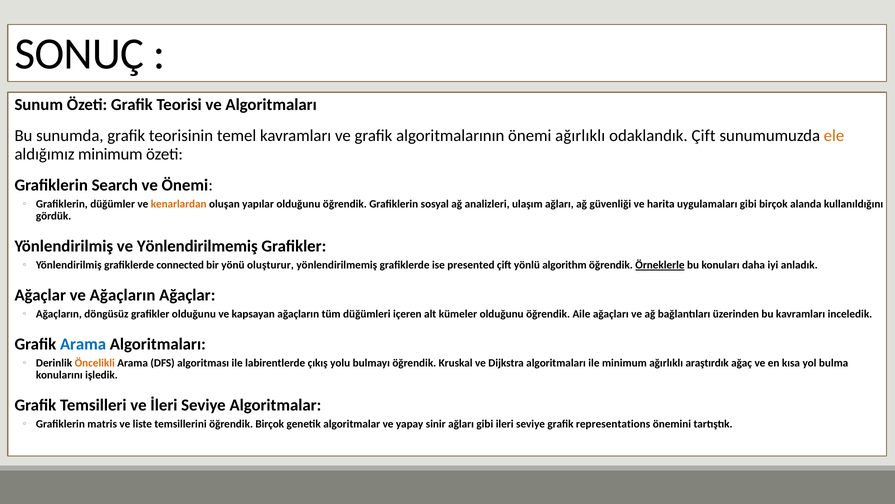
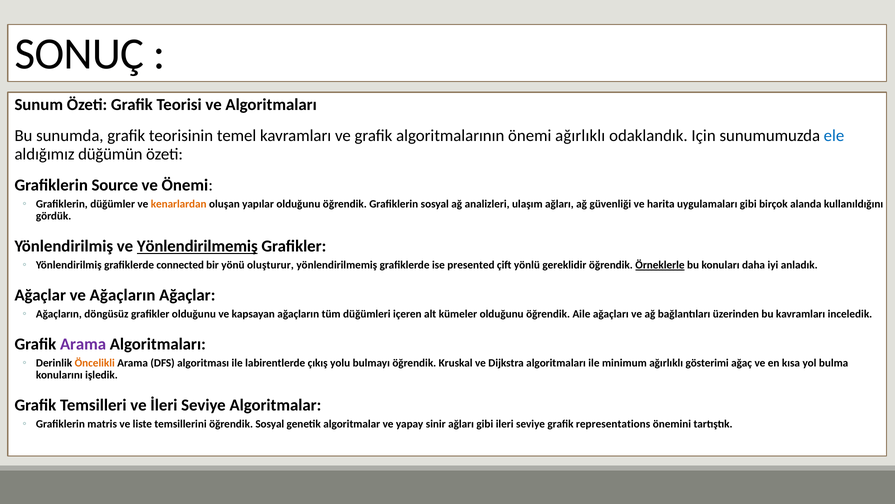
odaklandık Çift: Çift -> Için (704, 136)
ele colour: orange -> blue (834, 136)
aldığımız minimum: minimum -> düğümün (110, 154)
Search: Search -> Source (115, 185)
Yönlendirilmemiş underline: none -> present (197, 246)
algorithm: algorithm -> gereklidir (564, 265)
Arama colour: blue -> purple (83, 344)
araştırdık: araştırdık -> gösterimi (707, 363)
öğrendik Birçok: Birçok -> Sosyal (270, 424)
